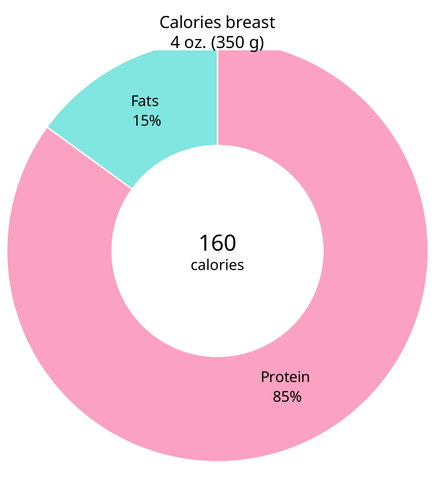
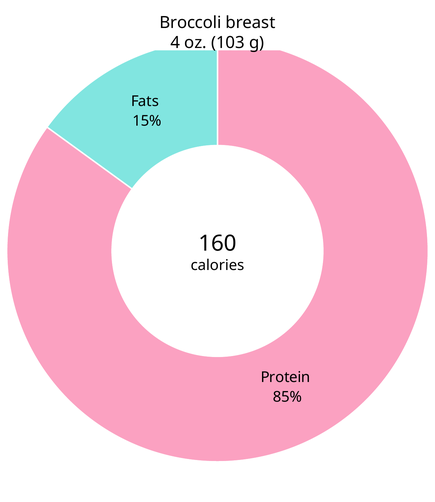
Calories: Calories -> Broccoli (190, 23)
350: 350 -> 103 (228, 43)
